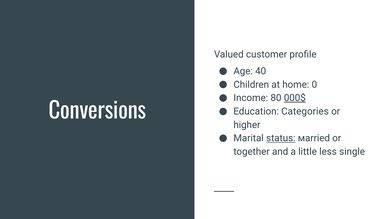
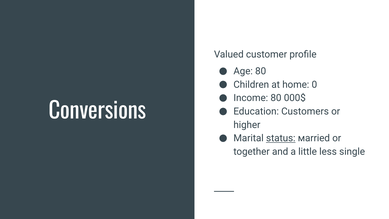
Age 40: 40 -> 80 (261, 71)
000$ underline: present -> none (295, 98)
Categories: Categories -> Customers (305, 111)
